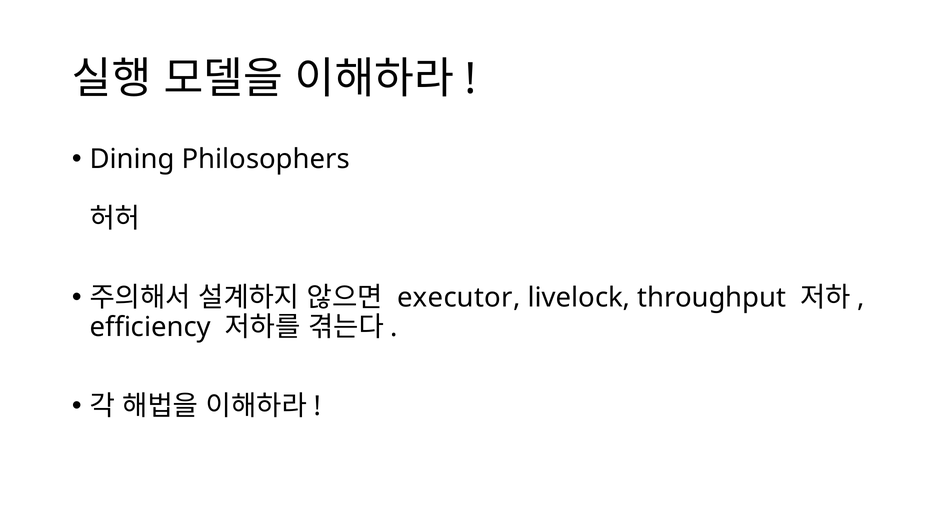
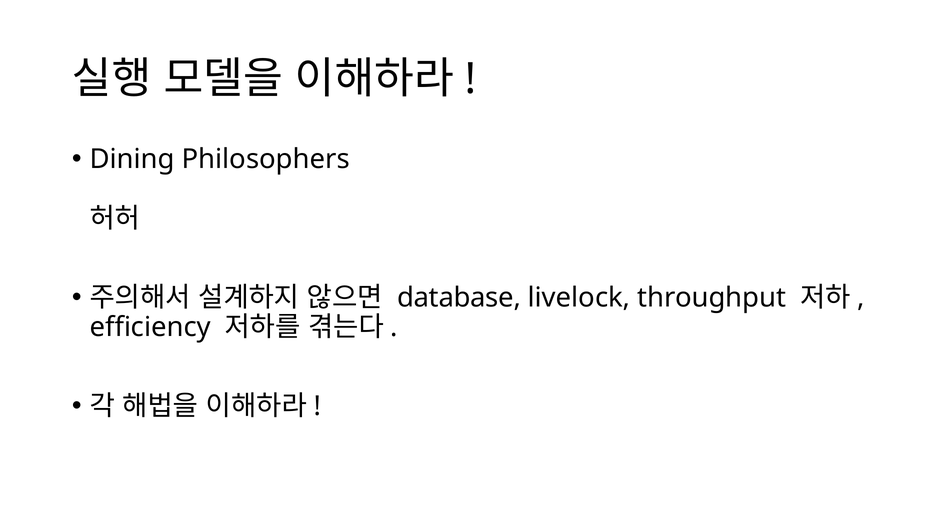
executor: executor -> database (459, 298)
